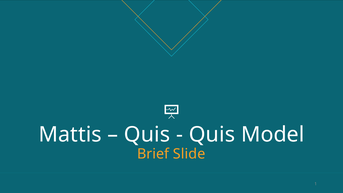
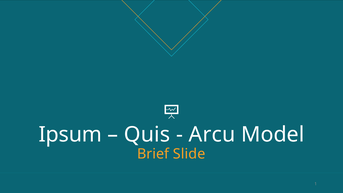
Mattis: Mattis -> Ipsum (70, 135)
Quis: Quis -> Arcu (212, 135)
